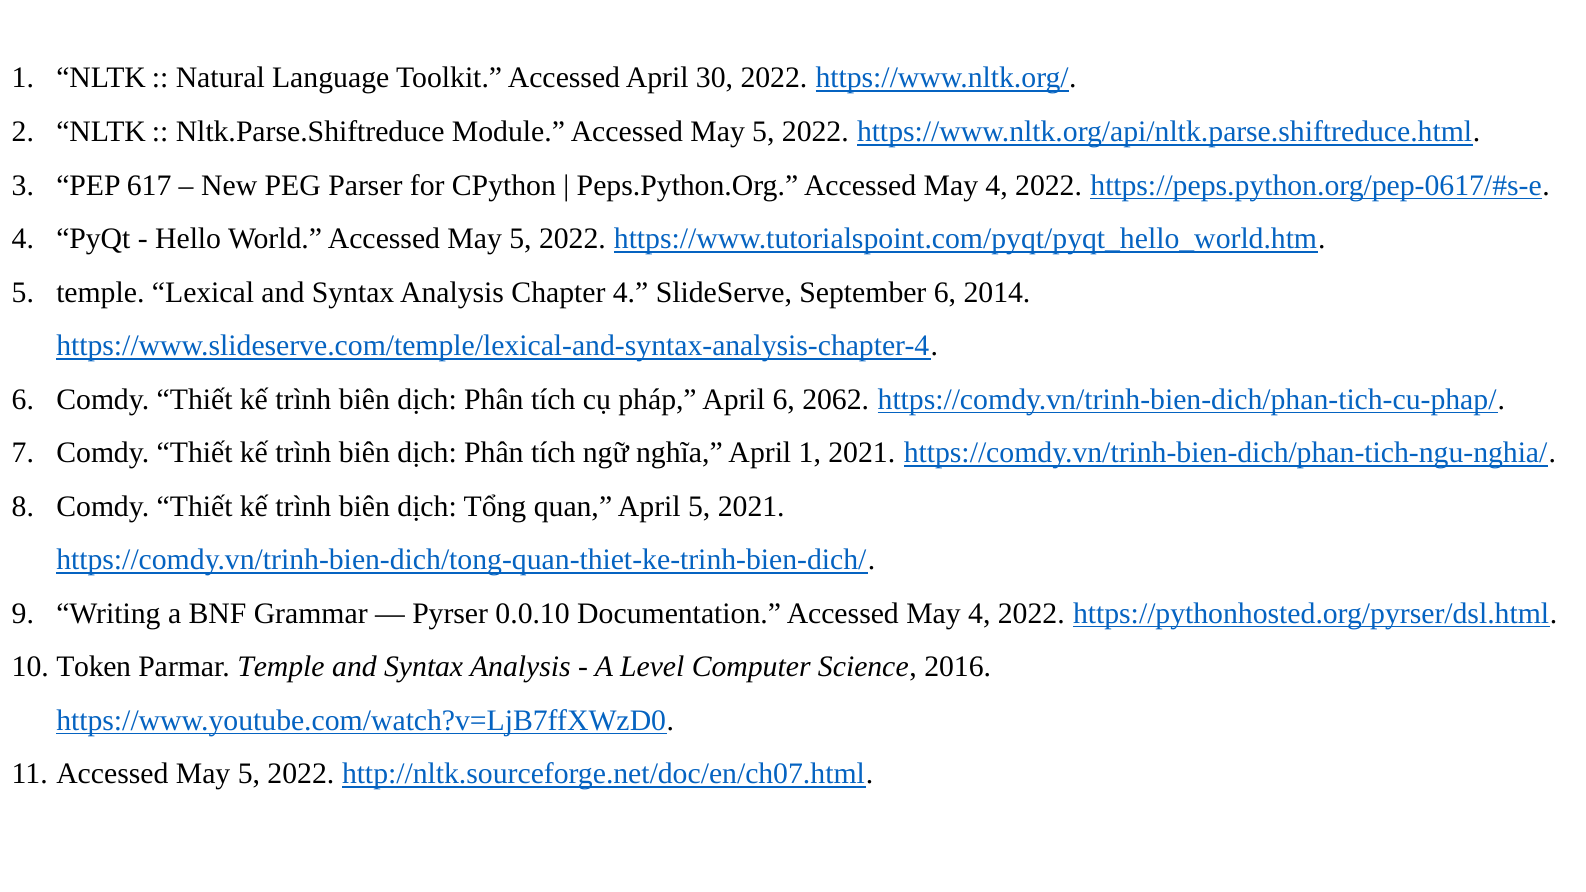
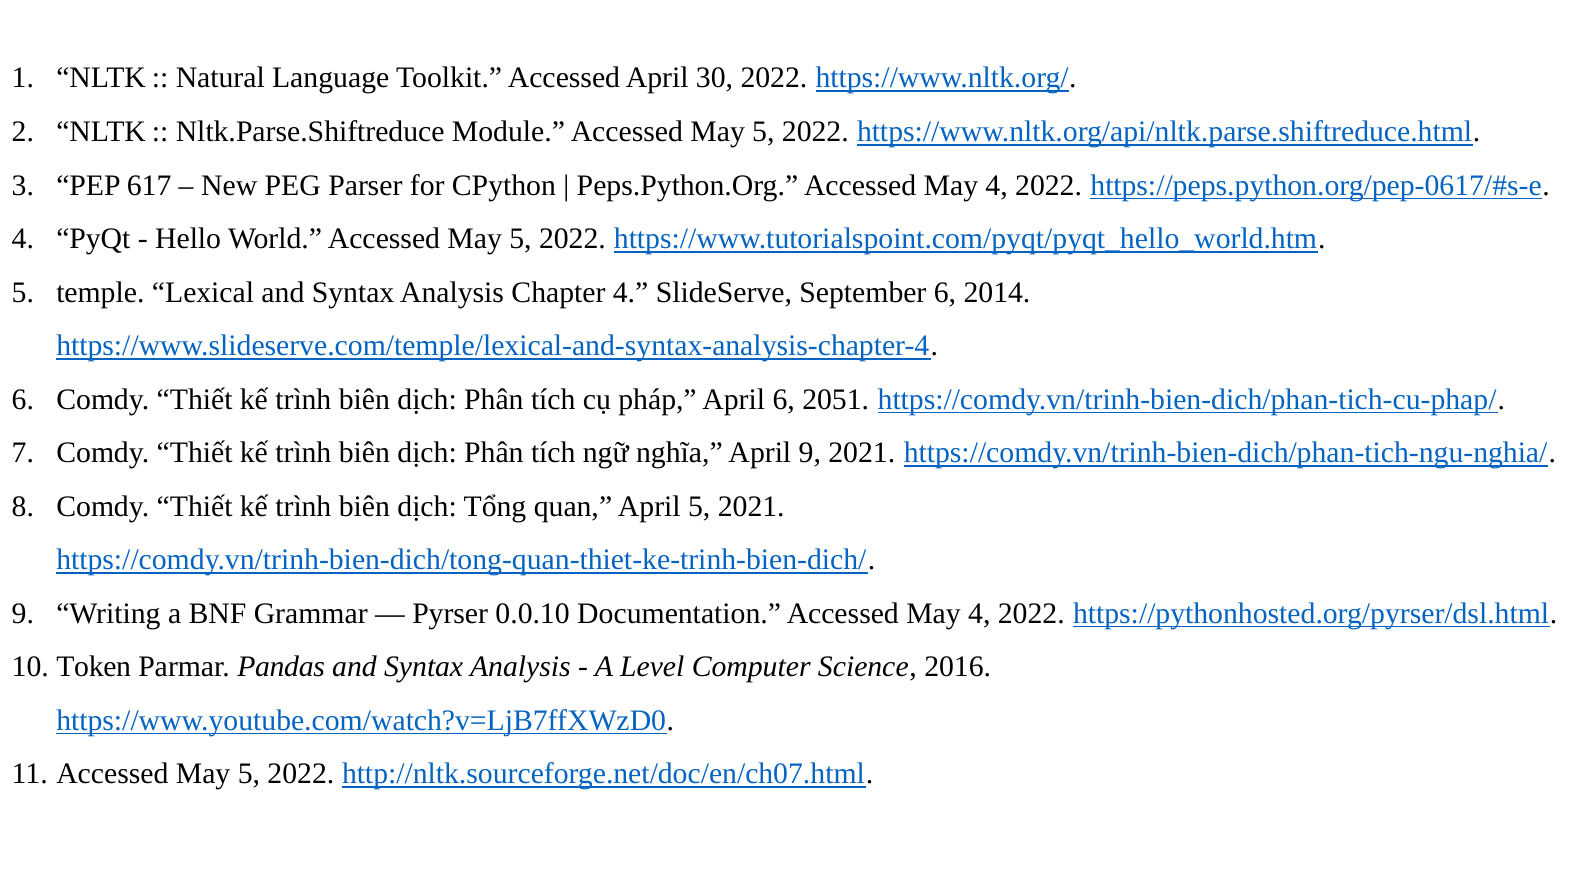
2062: 2062 -> 2051 (836, 399)
April 1: 1 -> 9 (810, 453)
Parmar Temple: Temple -> Pandas (281, 667)
